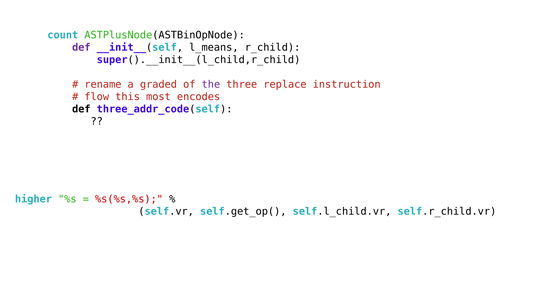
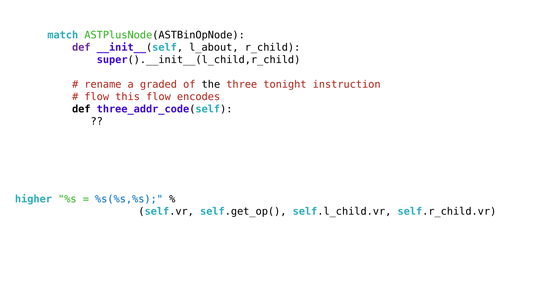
count: count -> match (63, 35)
l_means: l_means -> l_about (214, 47)
the colour: purple -> black (211, 84)
replace: replace -> tonight (285, 84)
this most: most -> flow (158, 97)
%s(%s,%s colour: red -> blue (129, 199)
